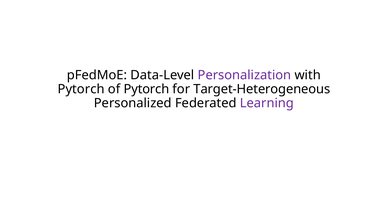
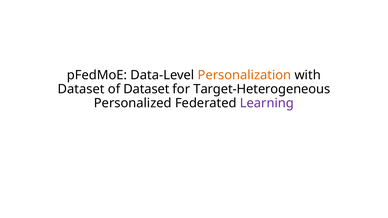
Personalization colour: purple -> orange (244, 75)
Pytorch: Pytorch -> Dataset (81, 89)
of Pytorch: Pytorch -> Dataset (146, 89)
